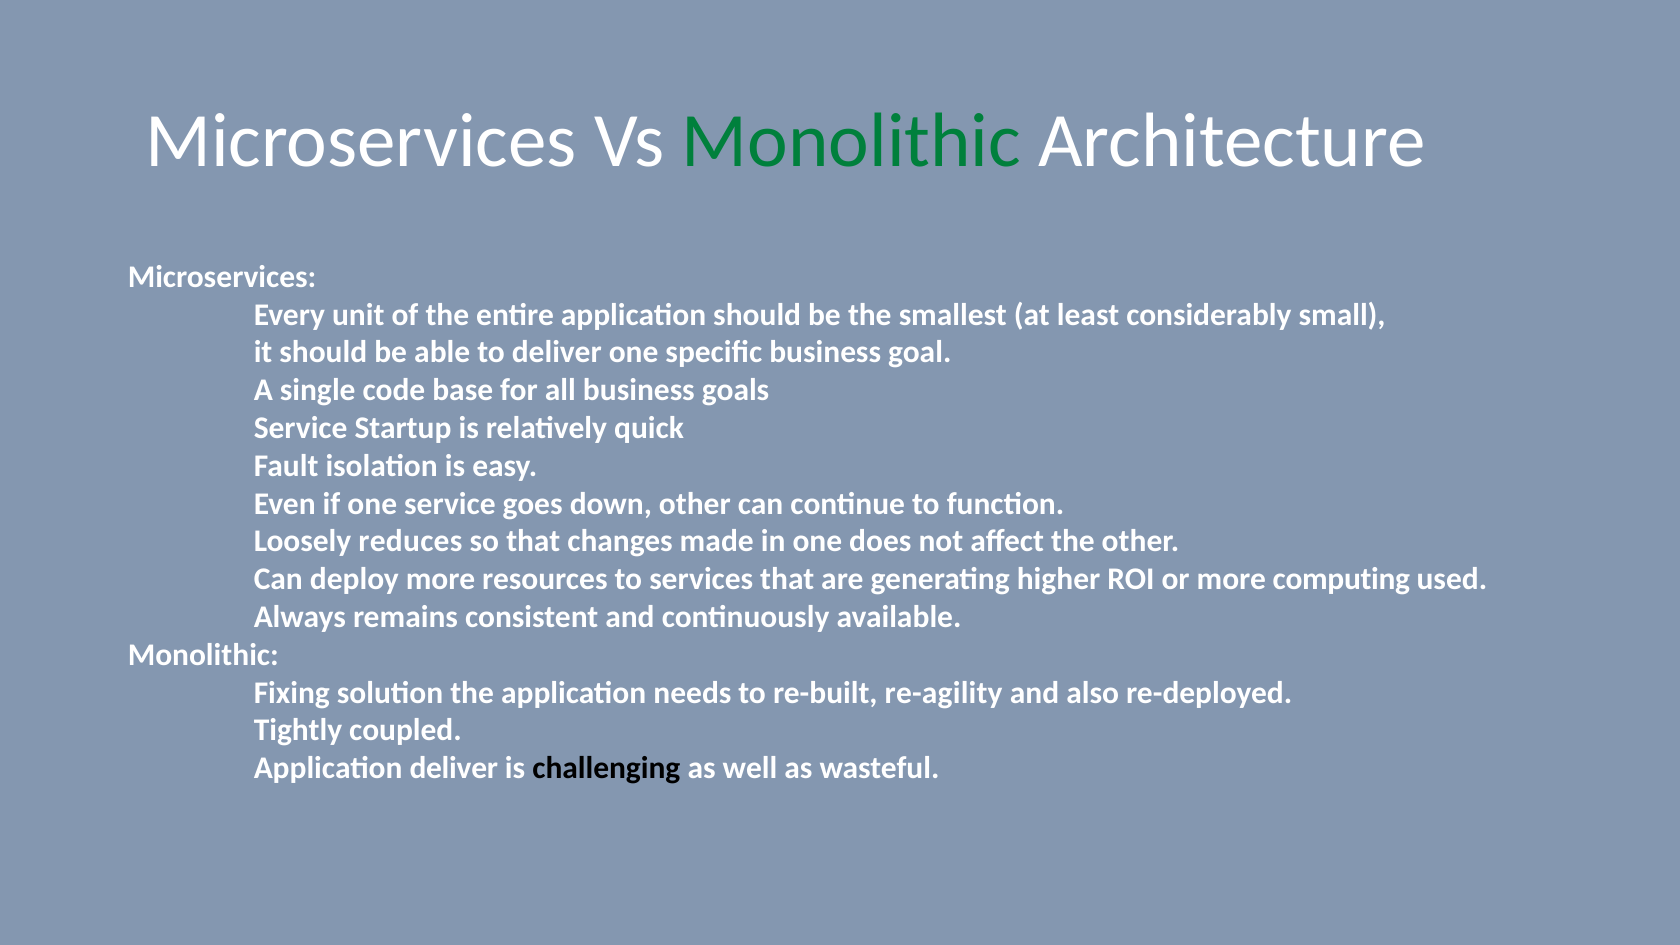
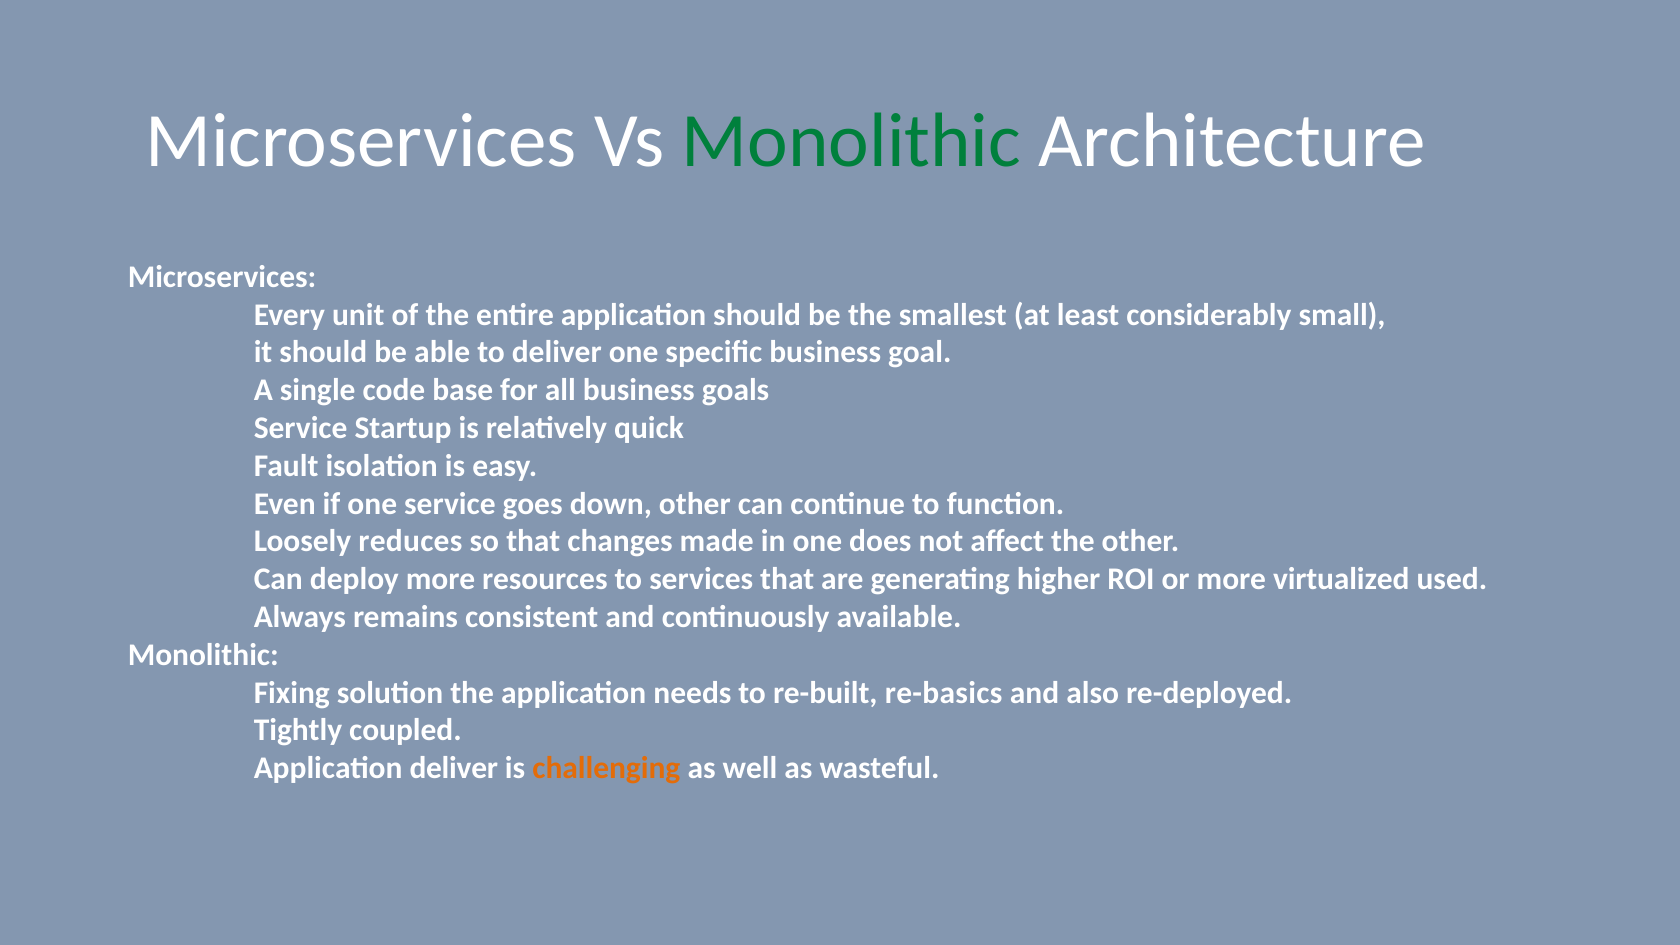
computing: computing -> virtualized (1341, 579)
re-agility: re-agility -> re-basics (944, 693)
challenging colour: black -> orange (606, 768)
